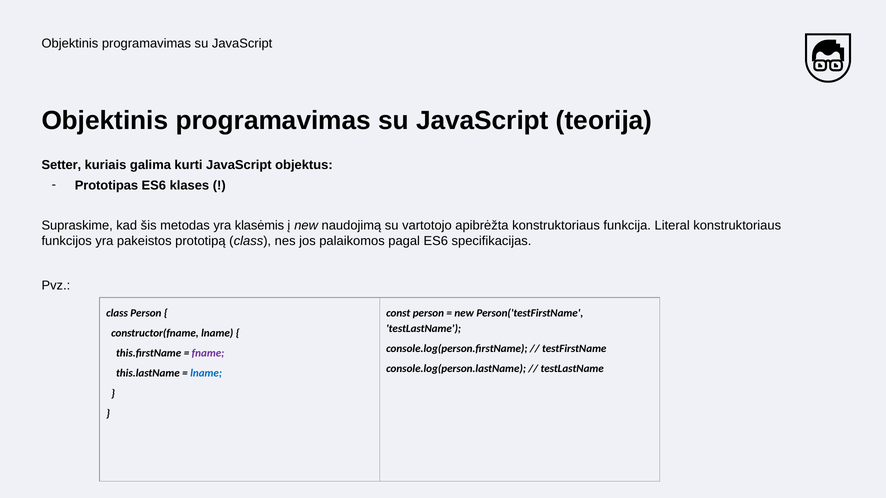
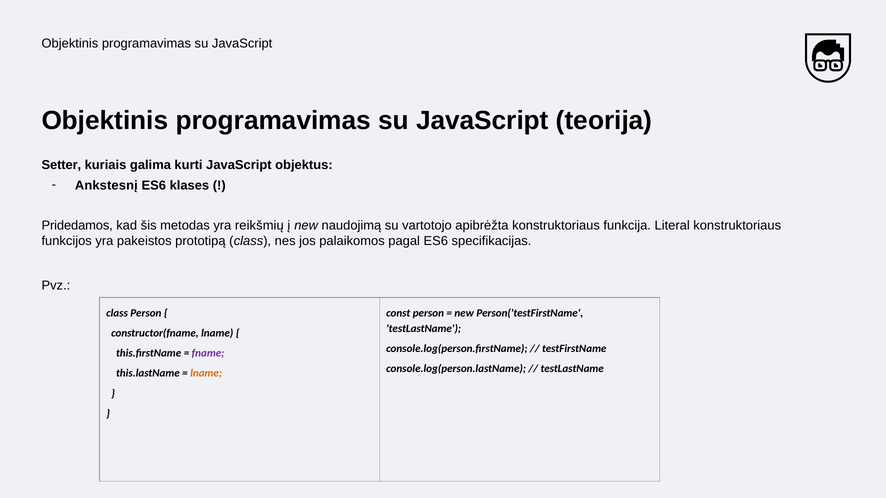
Prototipas: Prototipas -> Ankstesnį (106, 185)
Supraskime: Supraskime -> Pridedamos (77, 226)
klasėmis: klasėmis -> reikšmių (259, 226)
lname colour: blue -> orange (206, 374)
